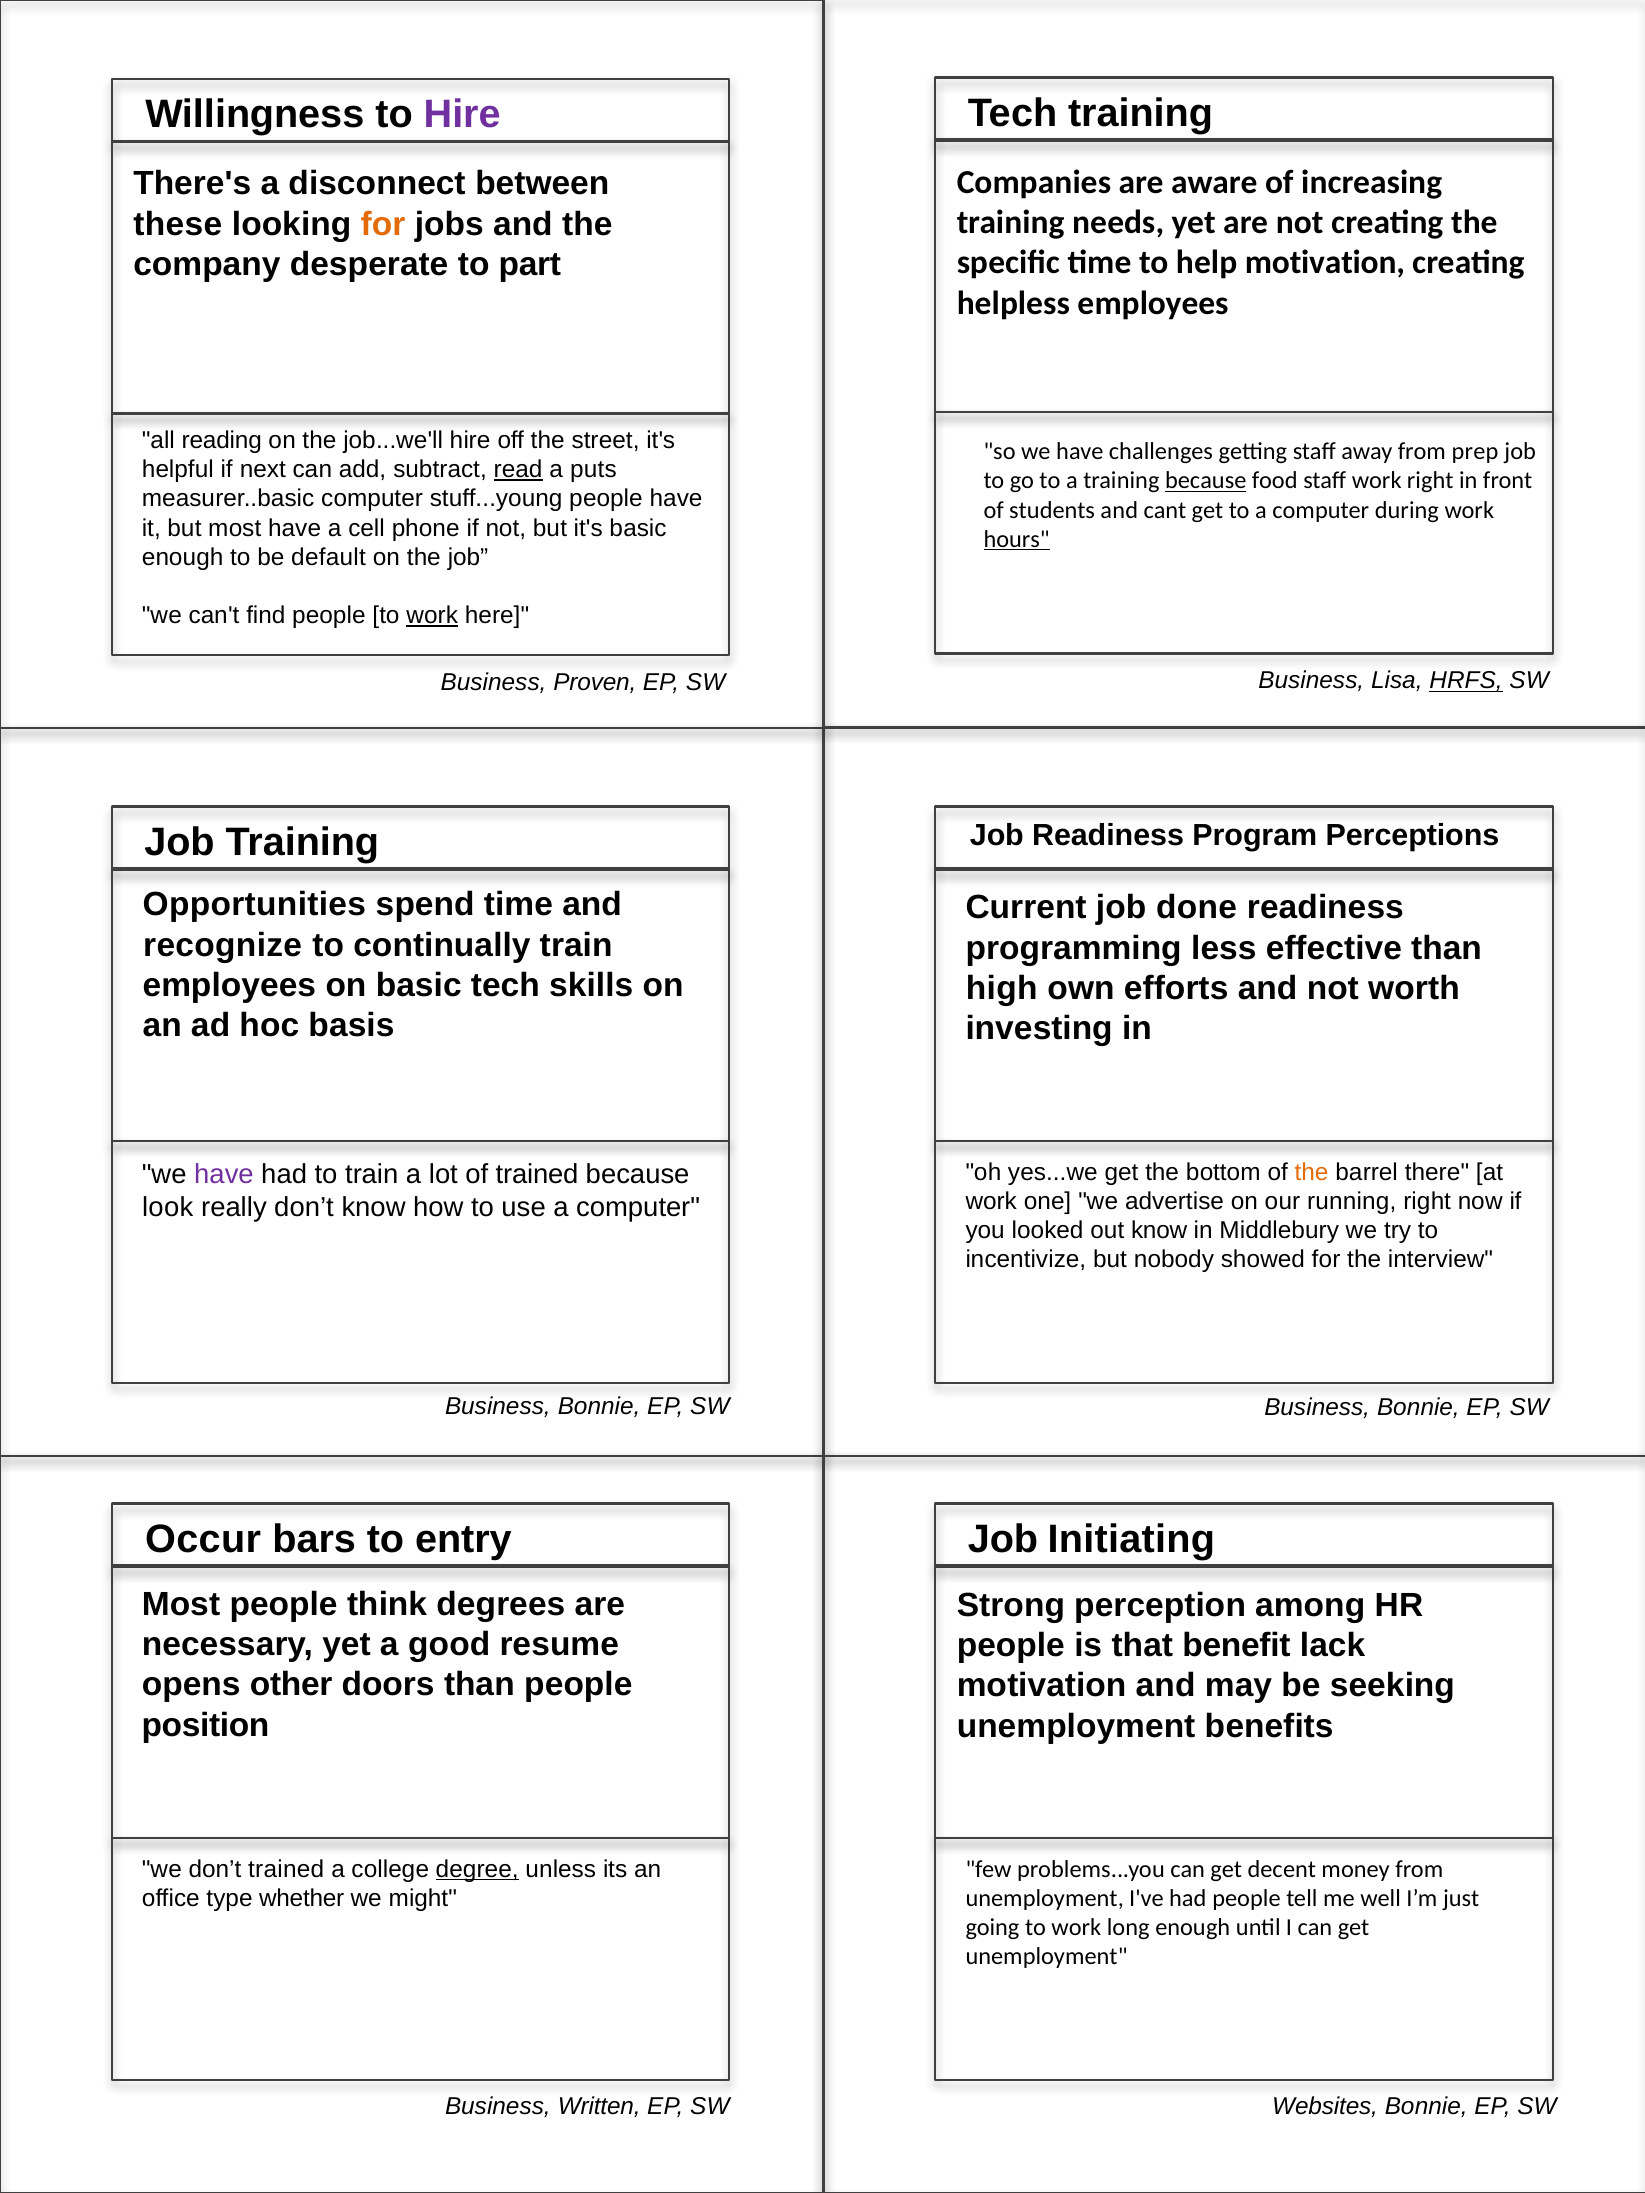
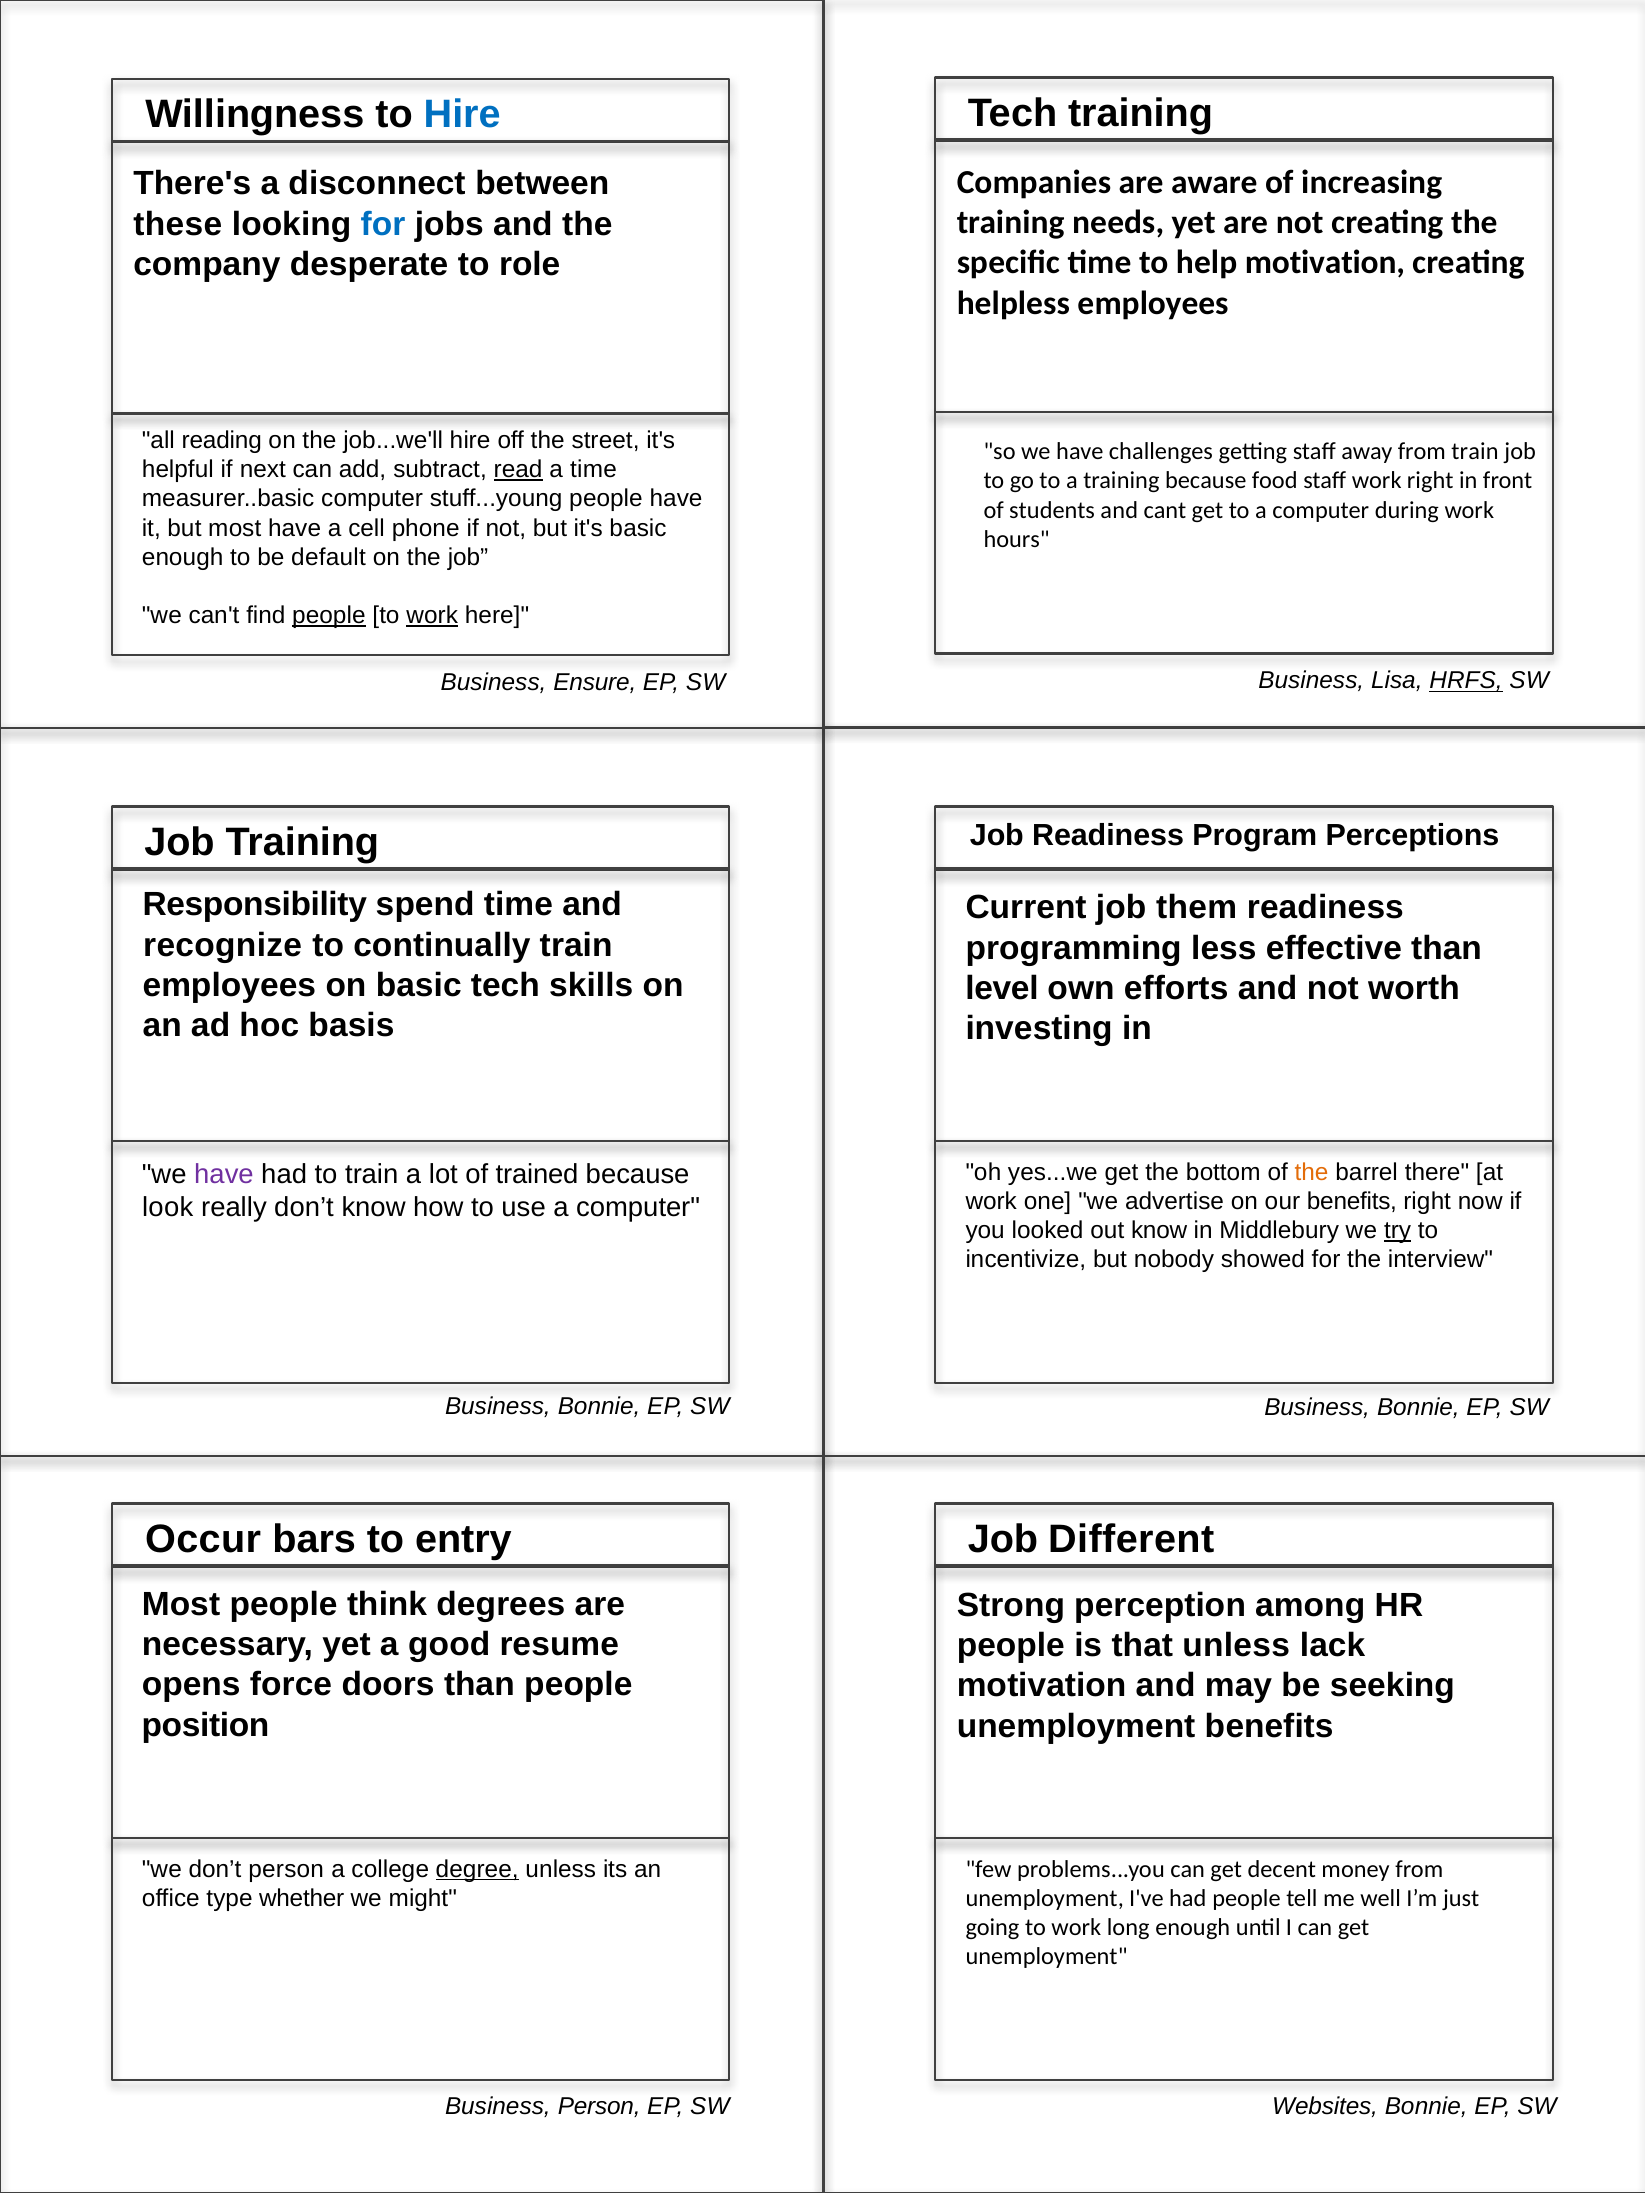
Hire colour: purple -> blue (462, 114)
for colour: orange -> blue (383, 224)
part: part -> role (530, 264)
from prep: prep -> train (1475, 452)
a puts: puts -> time (593, 470)
because underline: present -> none (1206, 481)
hours underline: present -> none (1017, 539)
people underline: none -> present (329, 616)
Proven: Proven -> Ensure (595, 682)
Opportunities: Opportunities -> Responsibility (255, 905)
done: done -> them (1197, 908)
high: high -> level (1002, 989)
our running: running -> benefits (1352, 1202)
try underline: none -> present (1398, 1231)
Initiating: Initiating -> Different (1131, 1539)
that benefit: benefit -> unless (1236, 1646)
other: other -> force (291, 1685)
don’t trained: trained -> person (286, 1870)
Business Written: Written -> Person (599, 2107)
